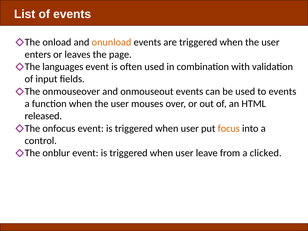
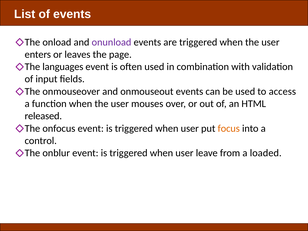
onunload colour: orange -> purple (112, 42)
to events: events -> access (282, 91)
clicked: clicked -> loaded (266, 153)
